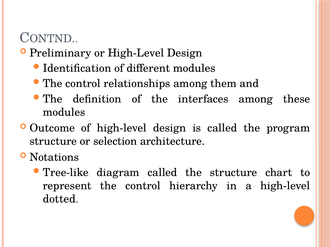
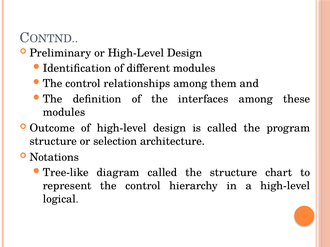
dotted: dotted -> logical (59, 199)
